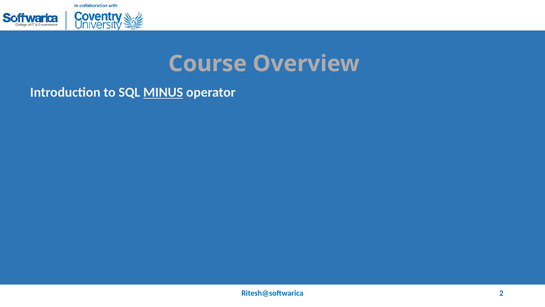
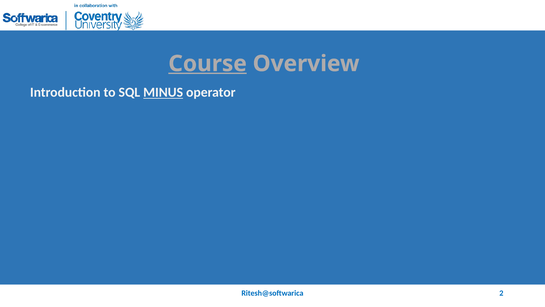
Course underline: none -> present (208, 64)
